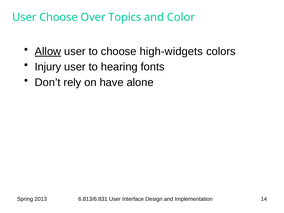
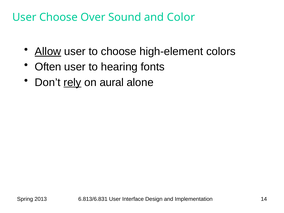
Topics: Topics -> Sound (125, 17)
high-widgets: high-widgets -> high-element (171, 51)
Injury: Injury -> Often (48, 67)
rely underline: none -> present (72, 82)
have: have -> aural (112, 82)
